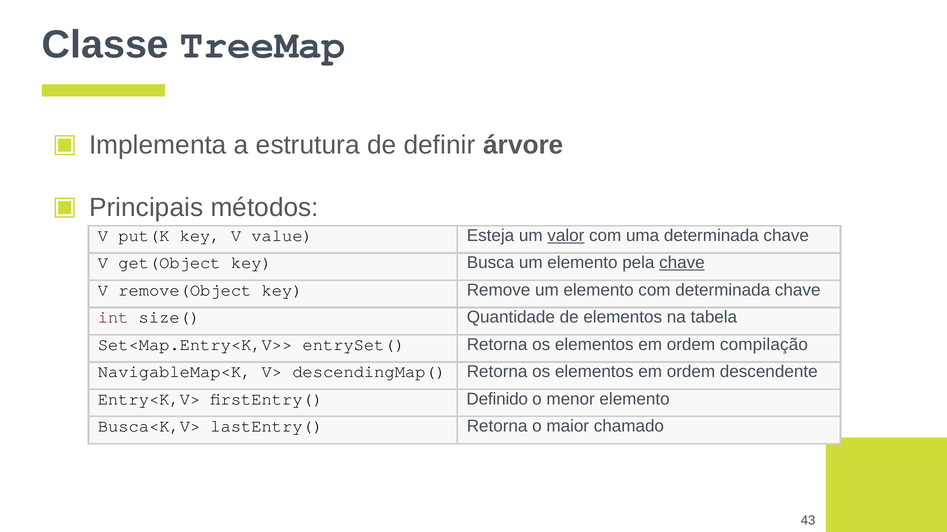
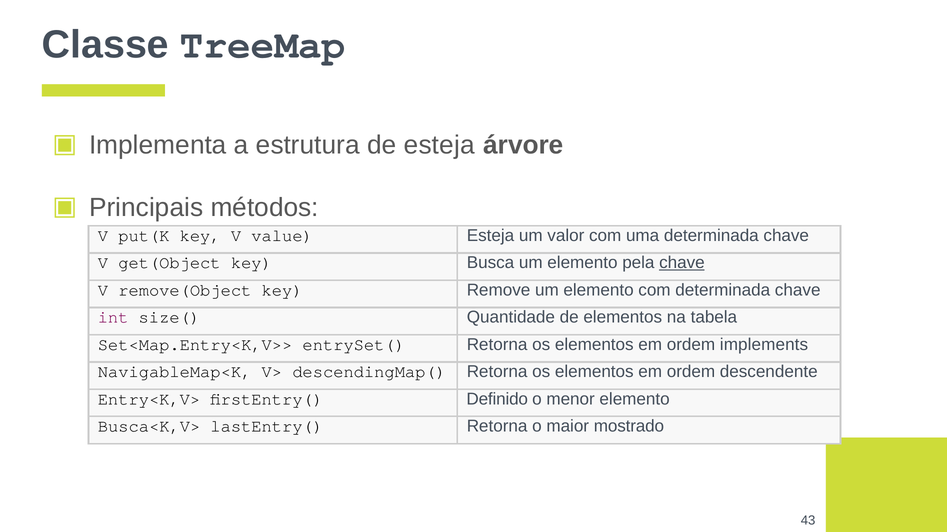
de definir: definir -> esteja (439, 145)
valor underline: present -> none (566, 236)
compilação: compilação -> implements (764, 345)
chamado: chamado -> mostrado (629, 427)
